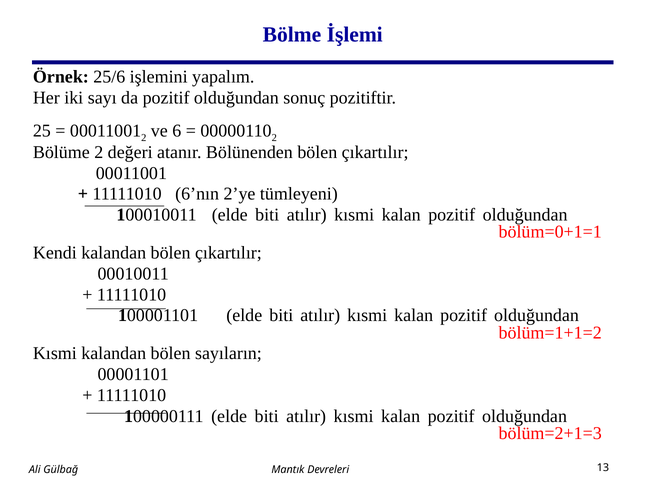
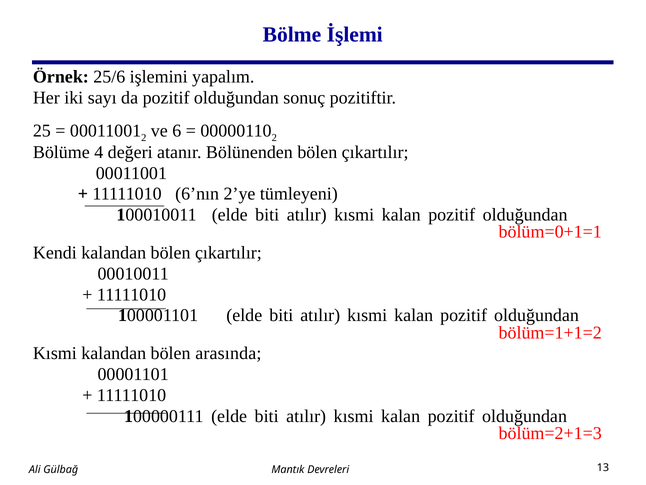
Bölüme 2: 2 -> 4 (99, 152)
sayıların: sayıların -> arasında (228, 353)
